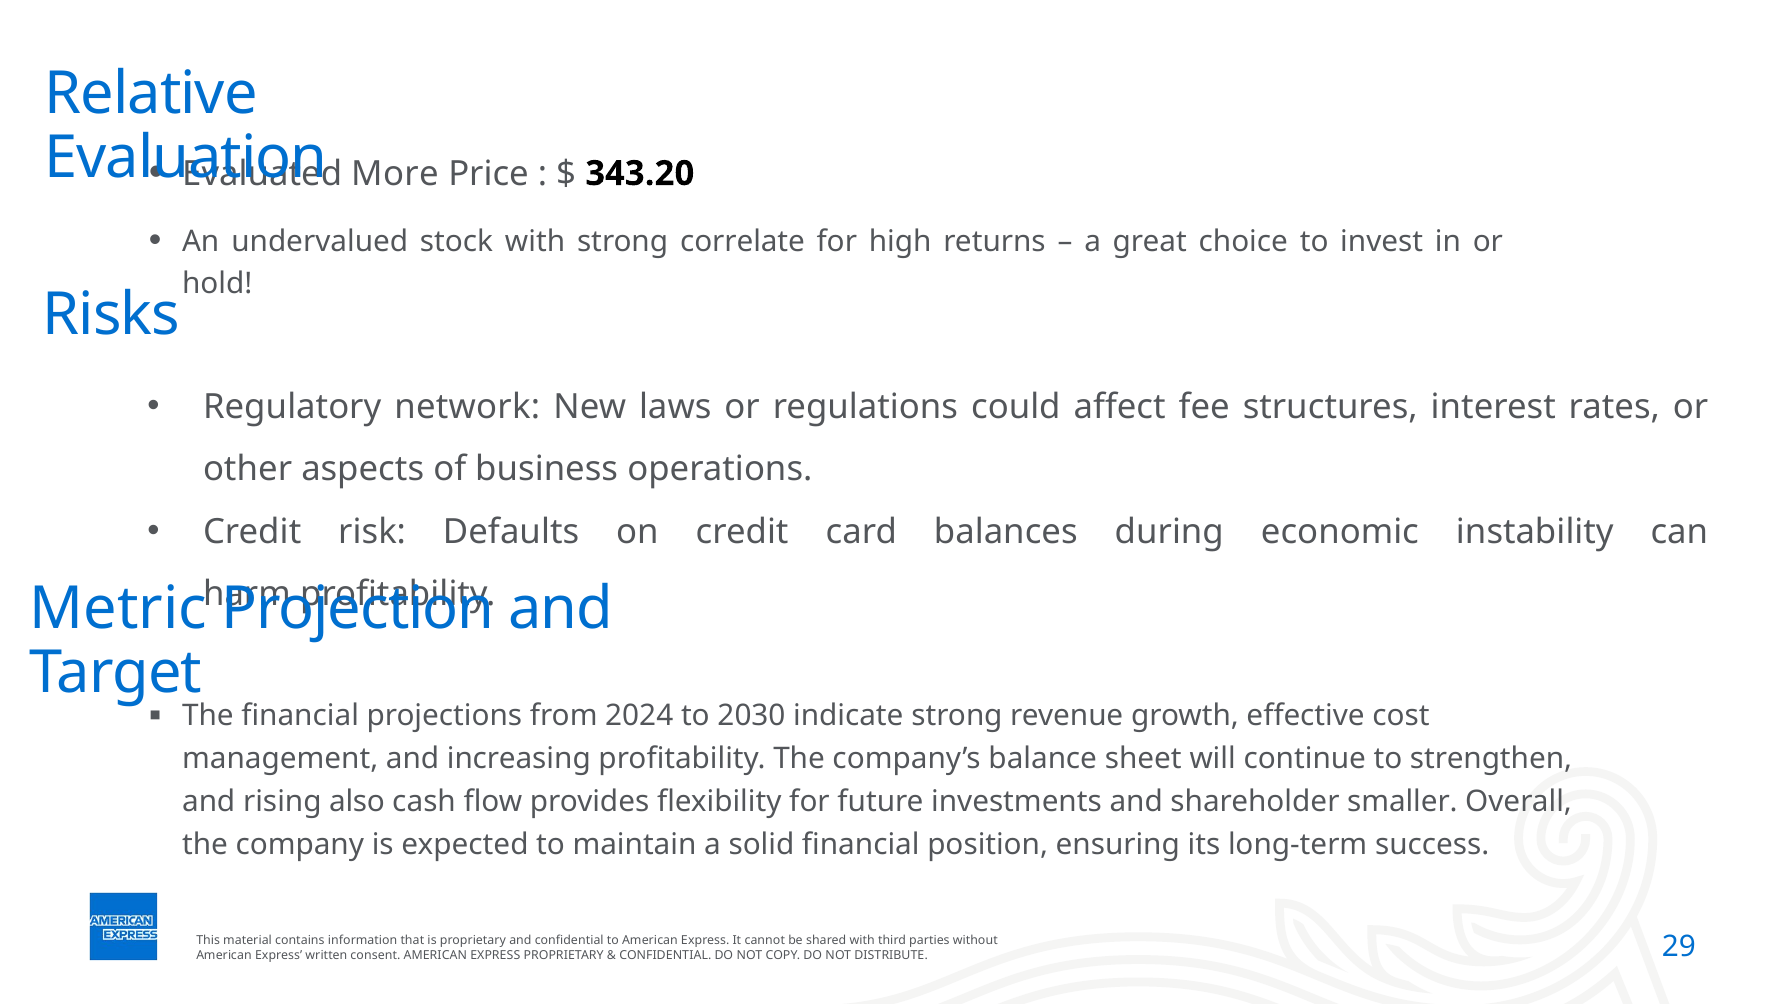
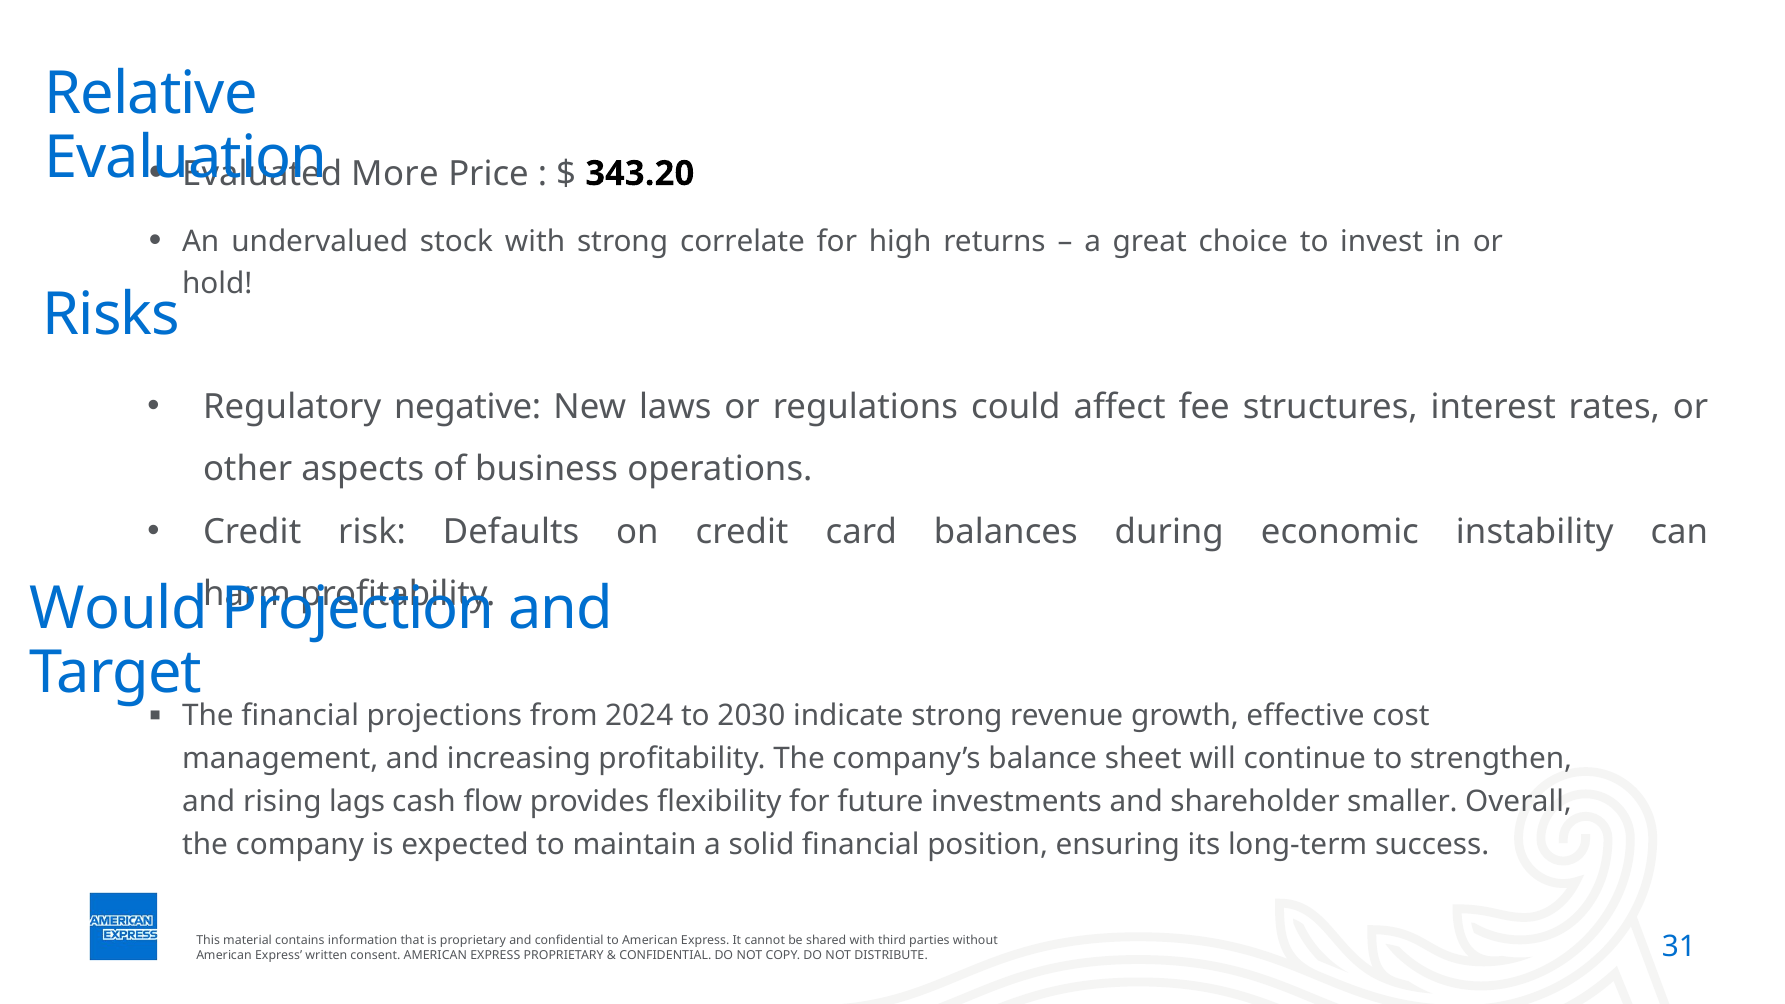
network: network -> negative (468, 407)
Metric: Metric -> Would (119, 609)
also: also -> lags (357, 802)
29: 29 -> 31 (1679, 946)
